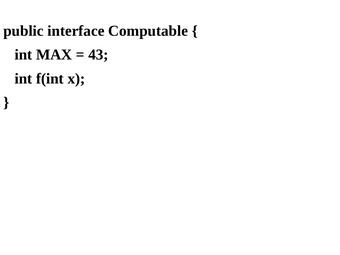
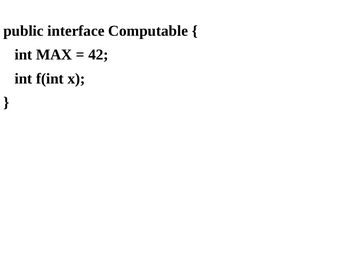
43: 43 -> 42 (98, 55)
